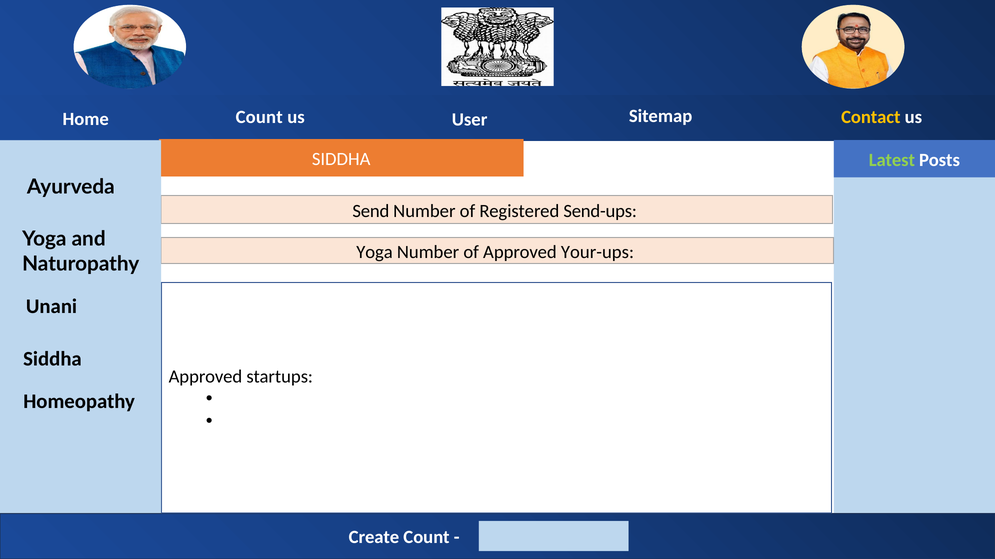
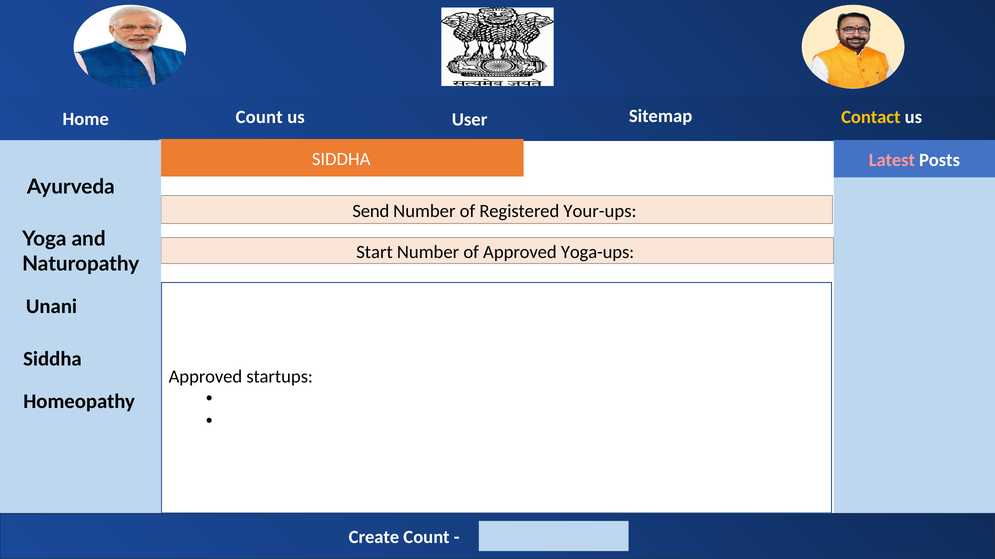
Latest colour: light green -> pink (892, 160)
Send-ups: Send-ups -> Your-ups (600, 211)
Yoga: Yoga -> Start (374, 252)
Your-ups: Your-ups -> Yoga-ups (598, 252)
